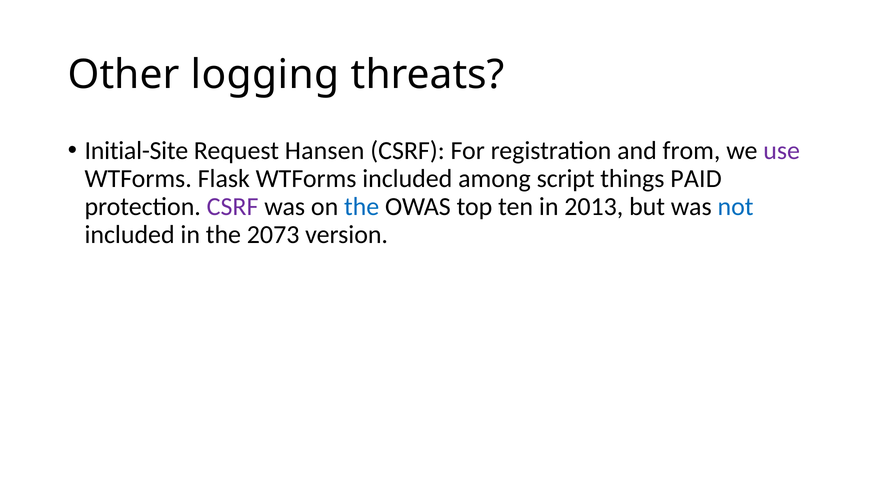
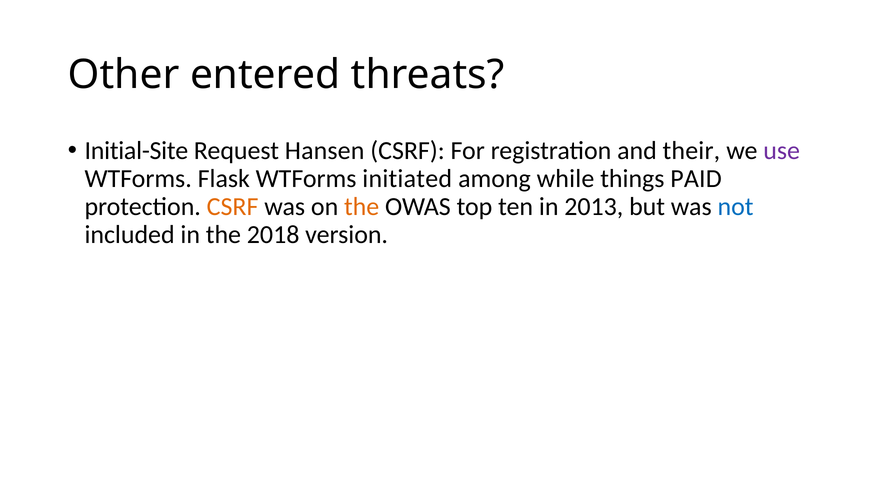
logging: logging -> entered (265, 75)
from: from -> their (691, 150)
WTForms included: included -> initiated (407, 179)
script: script -> while (565, 179)
CSRF colour: purple -> orange (233, 207)
the colour: blue -> orange (362, 207)
2073: 2073 -> 2018 (273, 235)
